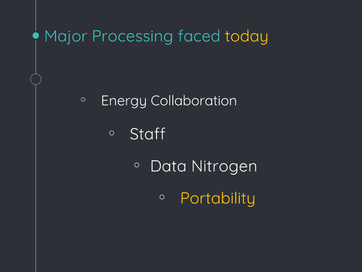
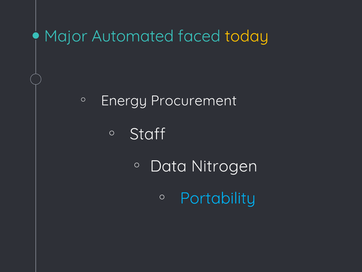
Processing: Processing -> Automated (133, 36)
Collaboration: Collaboration -> Procurement (194, 101)
Portability colour: yellow -> light blue (218, 198)
